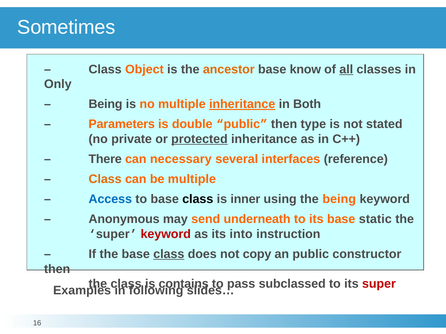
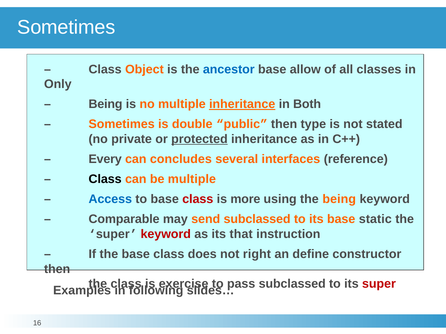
ancestor colour: orange -> blue (229, 69)
know: know -> allow (305, 69)
all underline: present -> none (346, 69)
Parameters: Parameters -> Sometimes (122, 124)
There: There -> Every (105, 159)
necessary: necessary -> concludes (181, 159)
Class colour: orange -> black (105, 179)
class colour: black -> red (198, 199)
inner: inner -> more (245, 199)
Anonymous: Anonymous -> Comparable (124, 220)
send underneath: underneath -> subclassed (257, 220)
into: into -> that (241, 234)
class underline: present -> none (169, 254)
copy: copy -> right (257, 254)
an public: public -> define (311, 254)
contains: contains -> exercise (184, 284)
